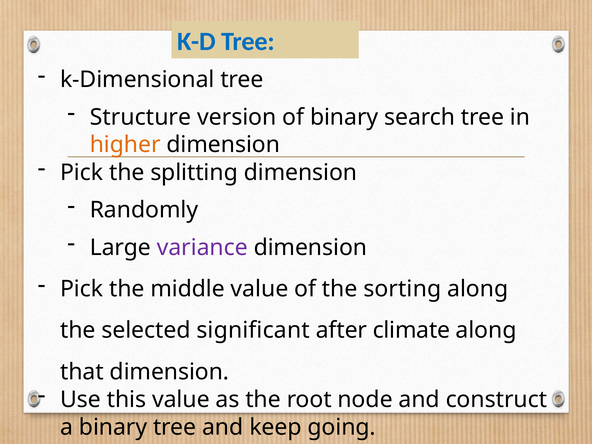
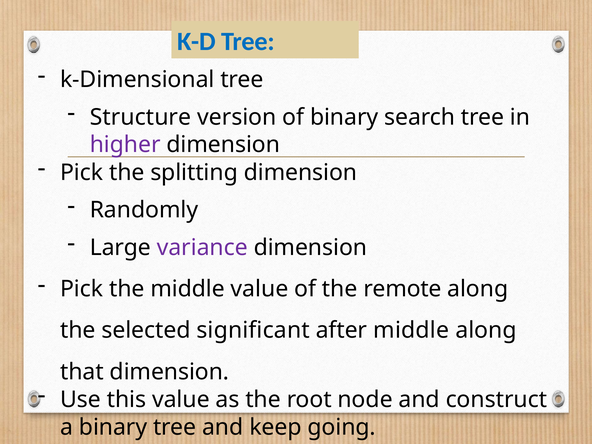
higher colour: orange -> purple (125, 145)
sorting: sorting -> remote (402, 289)
after climate: climate -> middle (411, 330)
